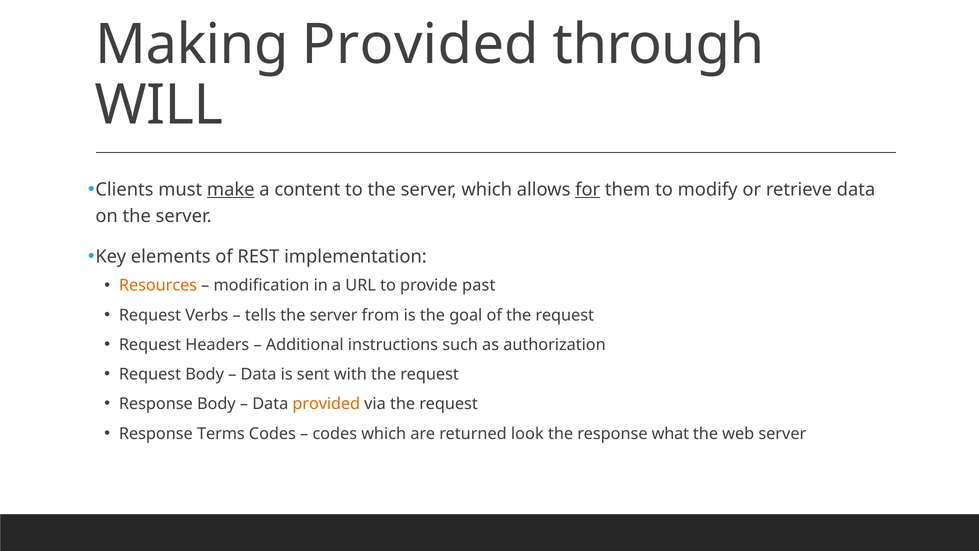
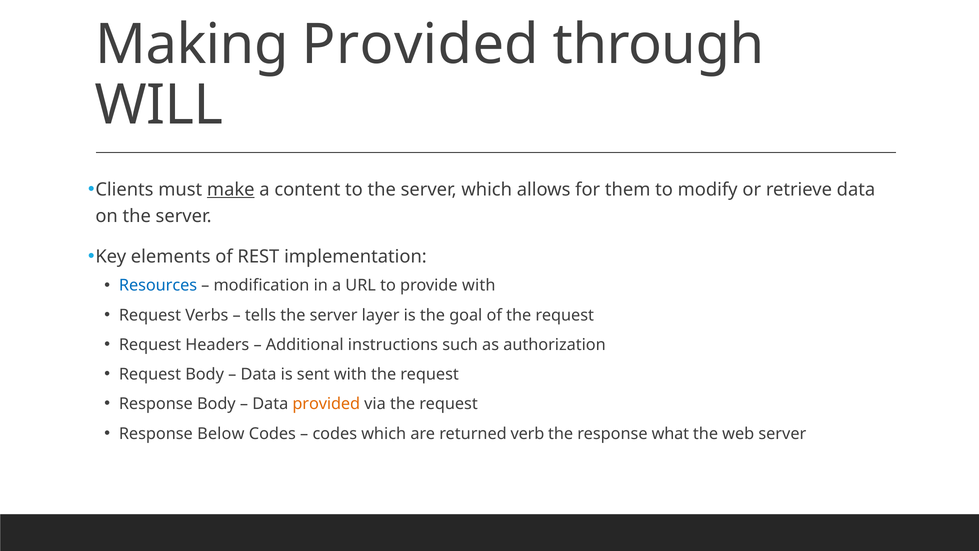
for underline: present -> none (588, 190)
Resources colour: orange -> blue (158, 285)
provide past: past -> with (479, 285)
from: from -> layer (381, 315)
Terms: Terms -> Below (221, 433)
look: look -> verb (527, 433)
